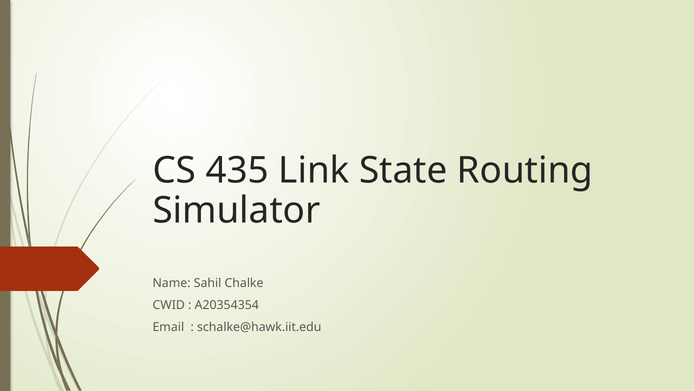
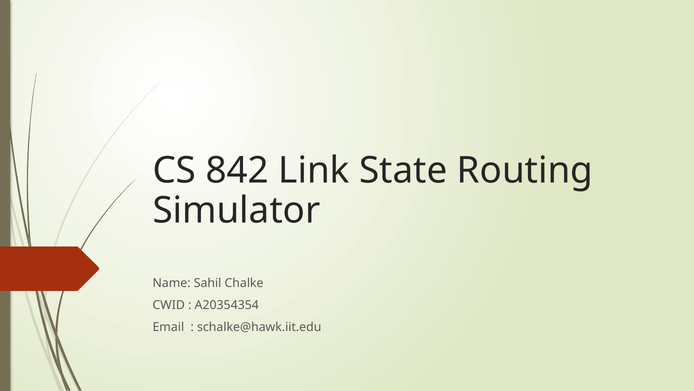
435: 435 -> 842 (237, 170)
